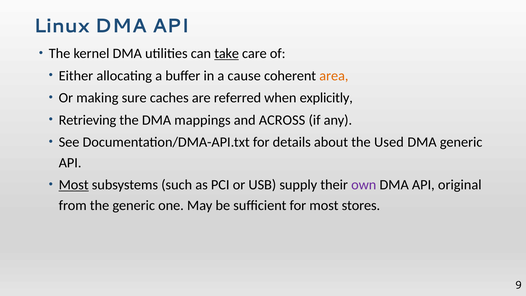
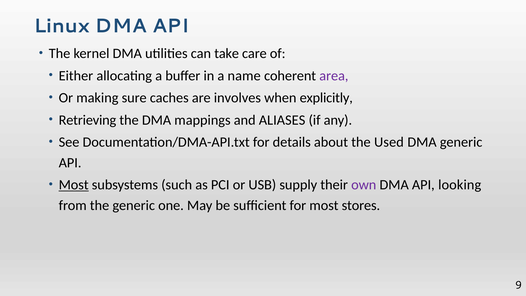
take underline: present -> none (227, 54)
cause: cause -> name (244, 76)
area colour: orange -> purple (334, 76)
referred: referred -> involves (237, 98)
ACROSS: ACROSS -> ALIASES (282, 120)
original: original -> looking (460, 185)
